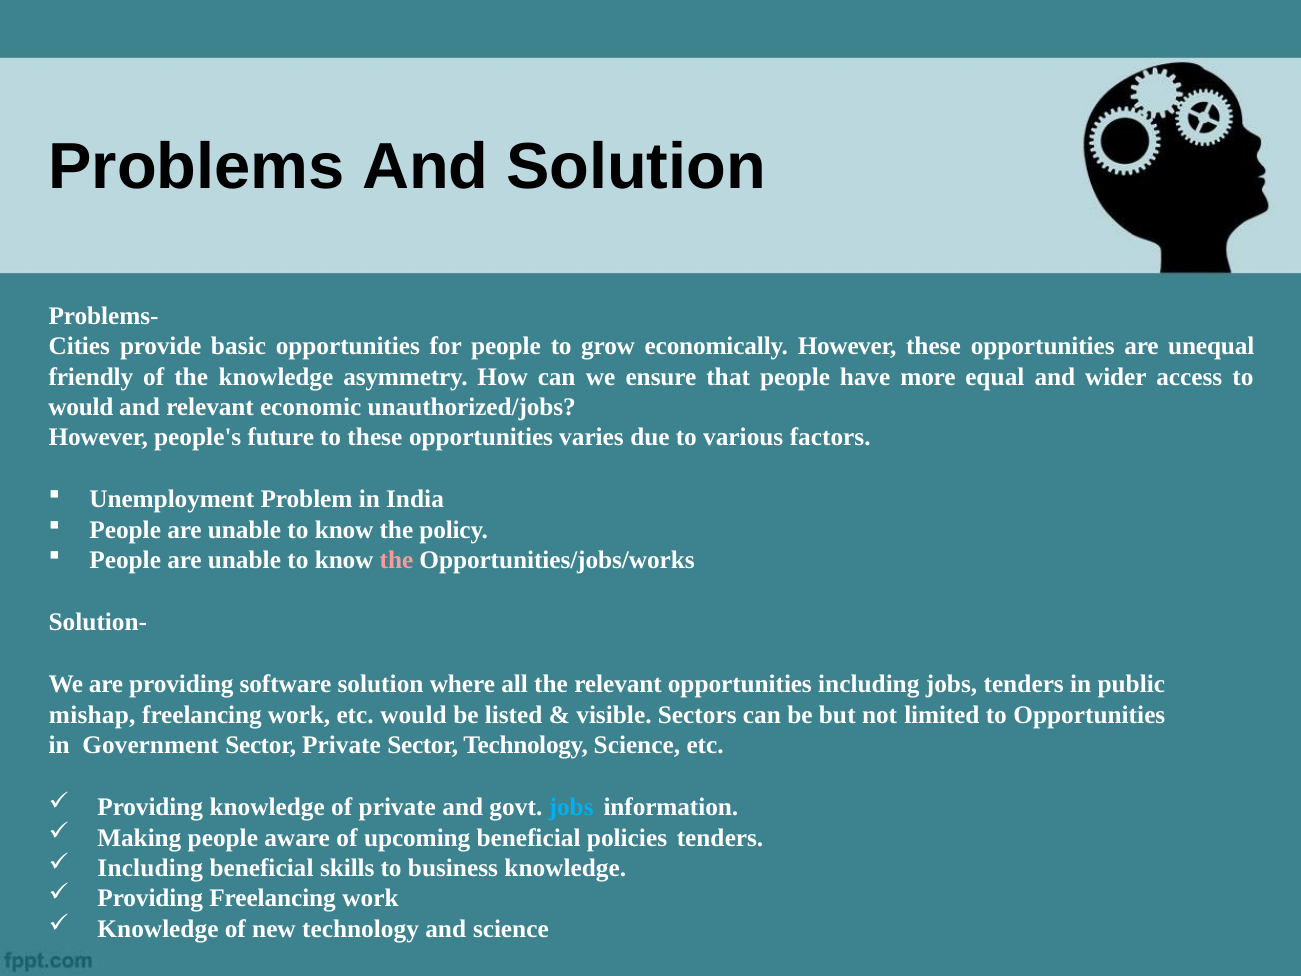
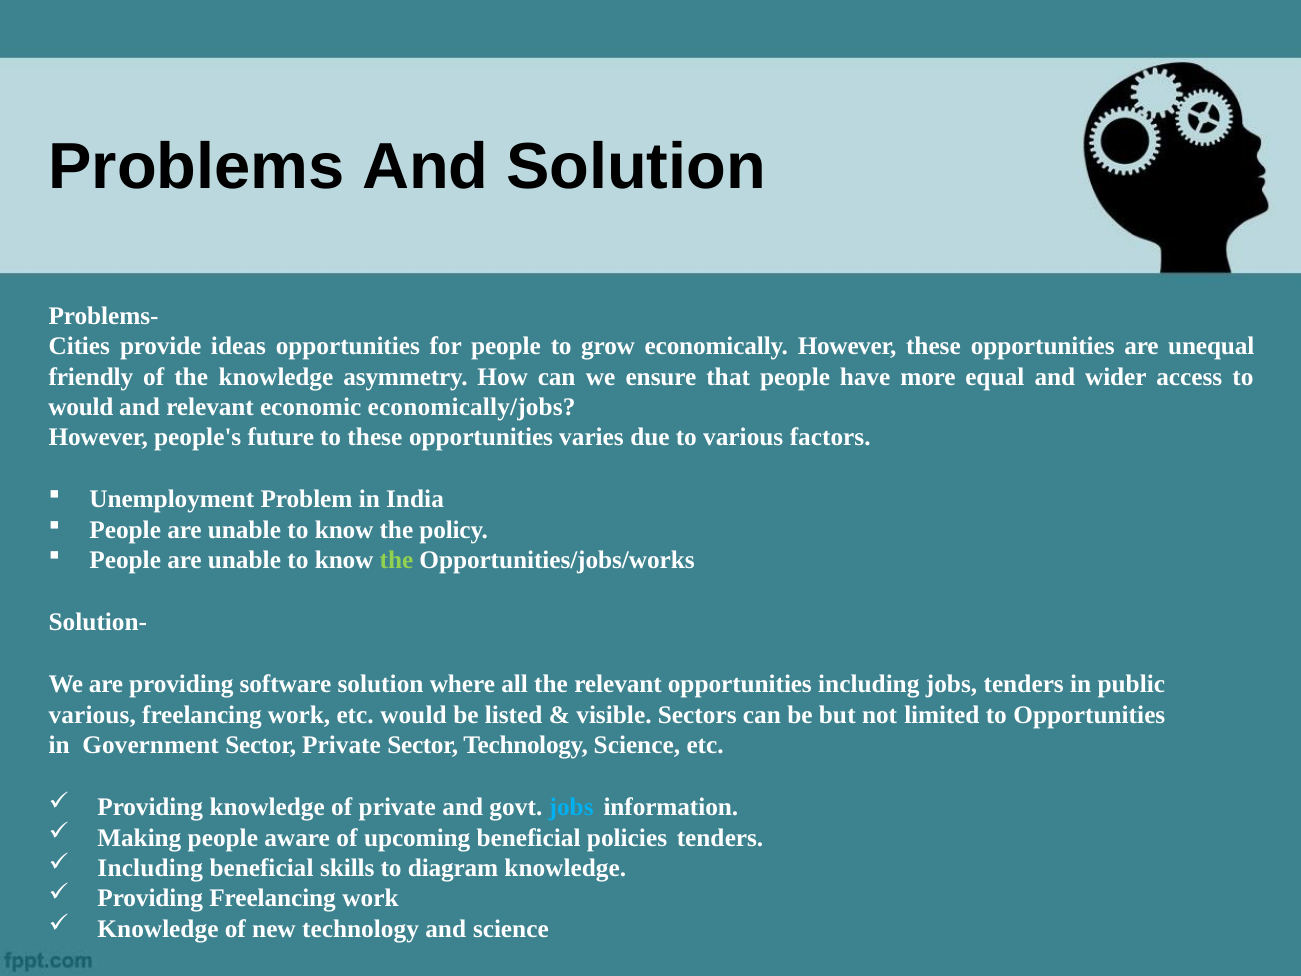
basic: basic -> ideas (239, 346)
unauthorized/jobs: unauthorized/jobs -> economically/jobs (472, 407)
the colour: pink -> light green (396, 560)
mishap: mishap -> various (92, 715)
business: business -> diagram (453, 868)
